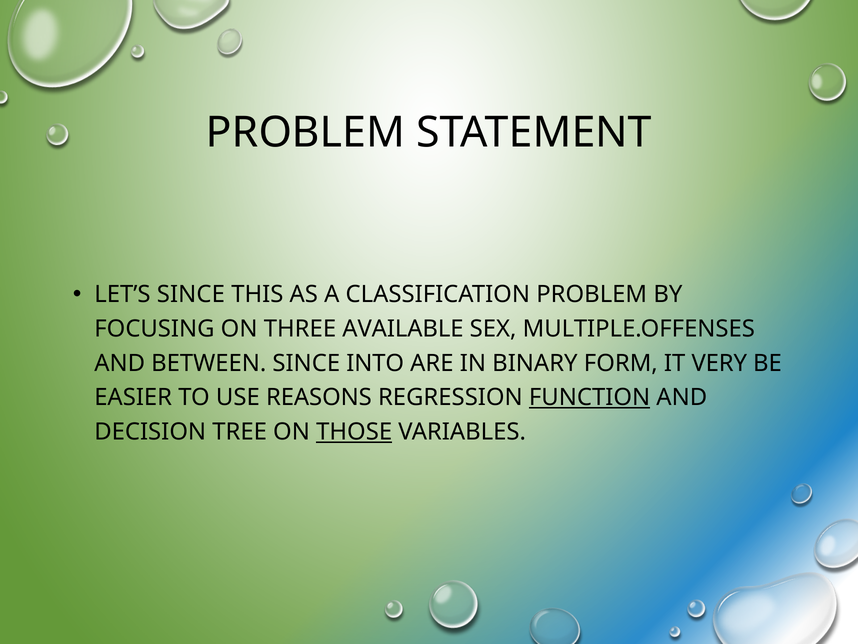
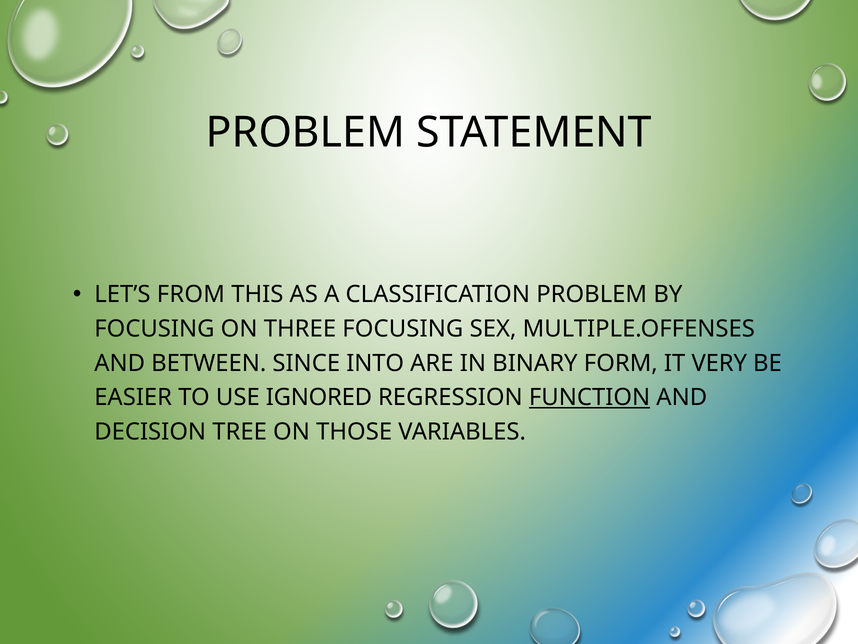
LET’S SINCE: SINCE -> FROM (191, 294)
THREE AVAILABLE: AVAILABLE -> FOCUSING (403, 329)
REASONS: REASONS -> IGNORED (319, 397)
THOSE underline: present -> none (354, 432)
